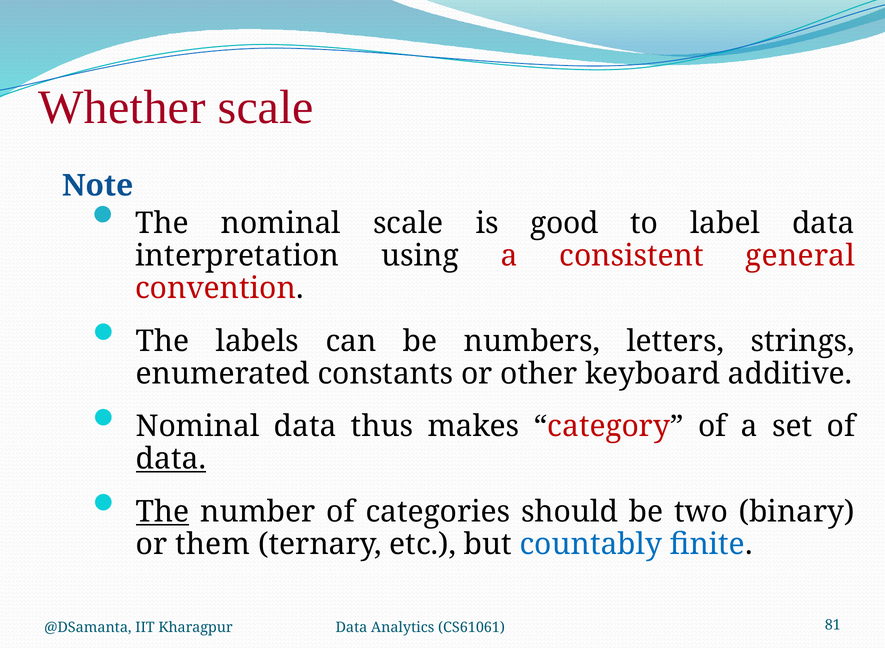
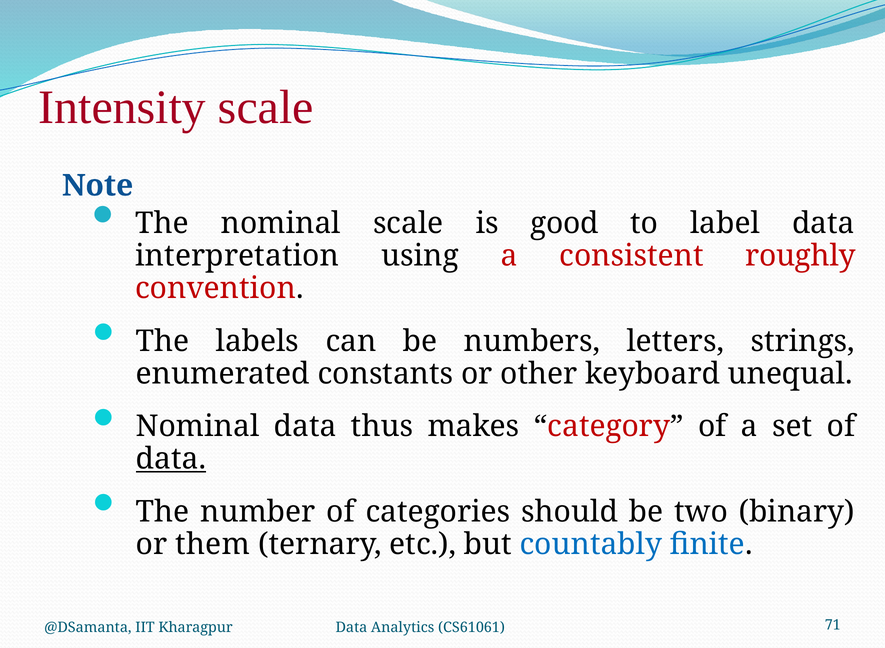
Whether: Whether -> Intensity (122, 107)
general: general -> roughly (800, 256)
additive: additive -> unequal (790, 374)
The underline: present -> none (163, 512)
81: 81 -> 71 (833, 625)
